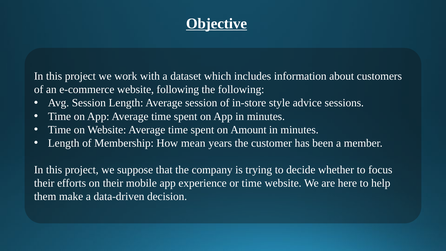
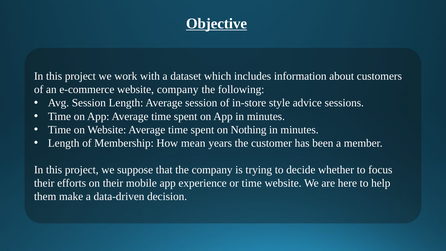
website following: following -> company (178, 90)
Amount: Amount -> Nothing (249, 130)
